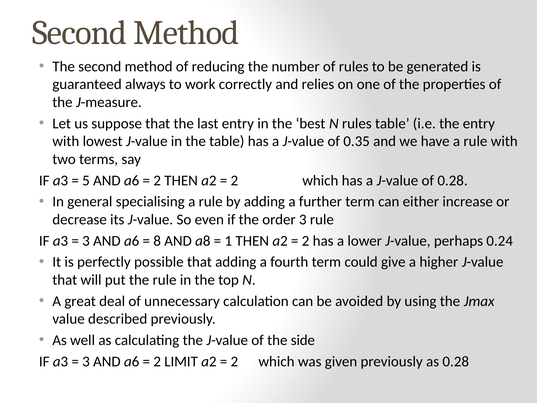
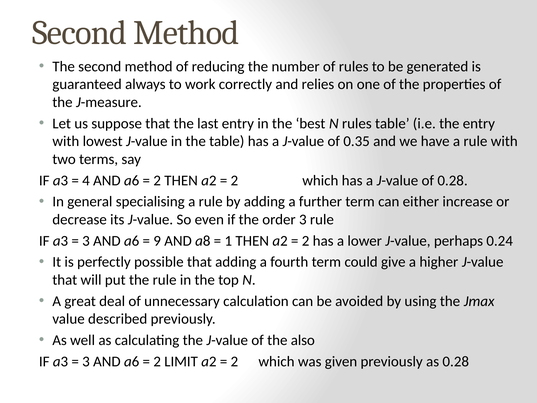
5: 5 -> 4 (86, 180)
8: 8 -> 9 (157, 241)
side: side -> also (303, 340)
